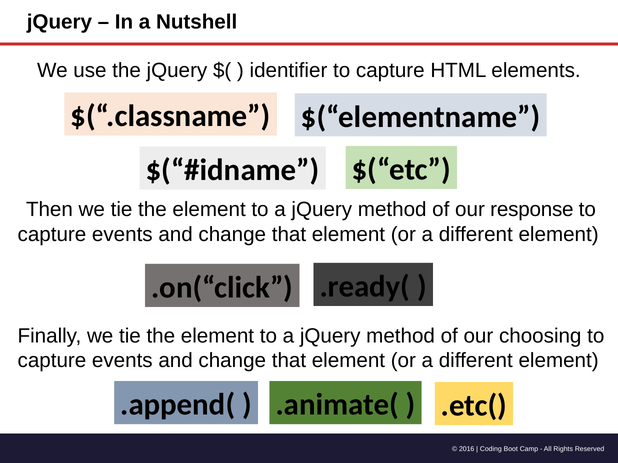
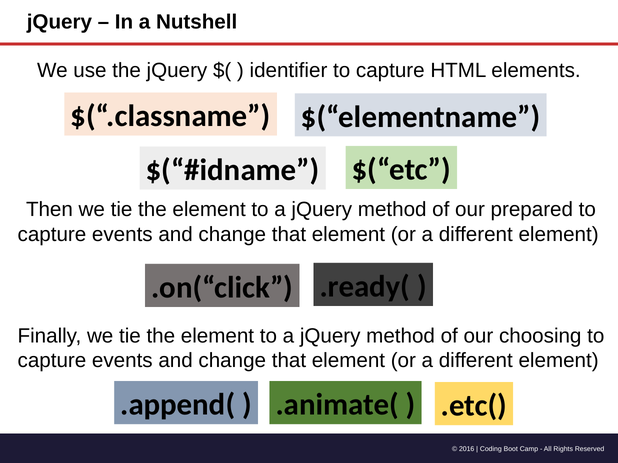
response: response -> prepared (532, 210)
